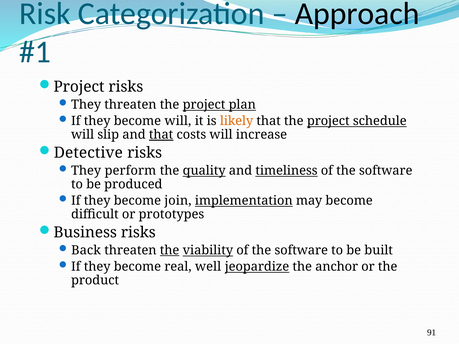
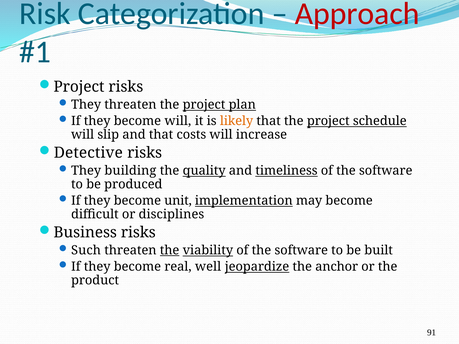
Approach colour: black -> red (357, 14)
that underline: present -> none (161, 135)
perform: perform -> building (130, 171)
join: join -> unit (178, 201)
prototypes: prototypes -> disciplines (171, 215)
Back: Back -> Such (86, 250)
